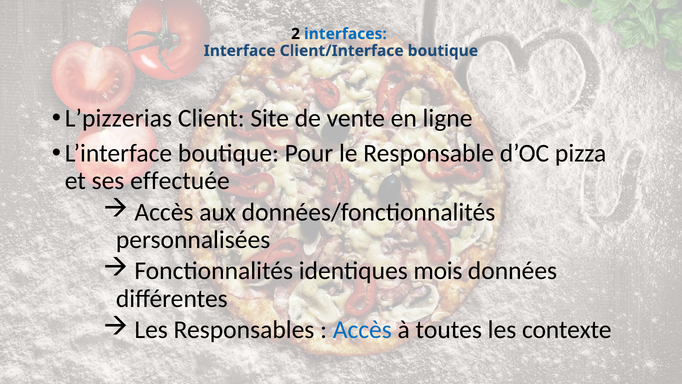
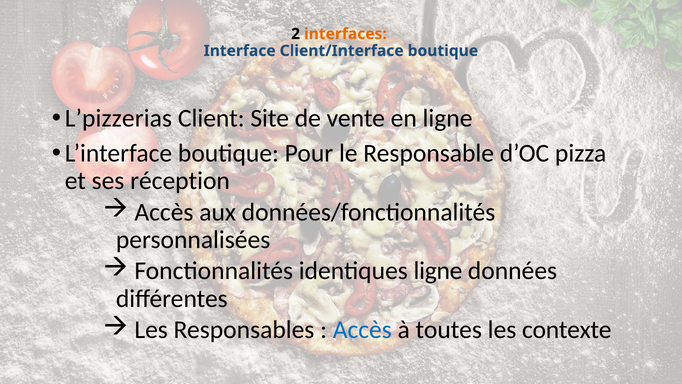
interfaces colour: blue -> orange (345, 34)
effectuée: effectuée -> réception (180, 181)
identiques mois: mois -> ligne (438, 271)
